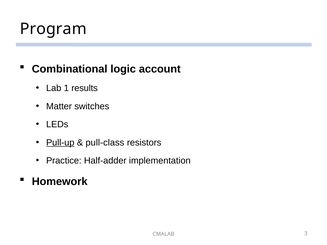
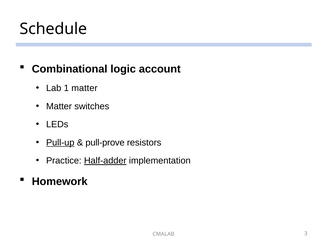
Program: Program -> Schedule (53, 29)
1 results: results -> matter (84, 88)
pull-class: pull-class -> pull-prove (105, 143)
Half-adder underline: none -> present (105, 161)
